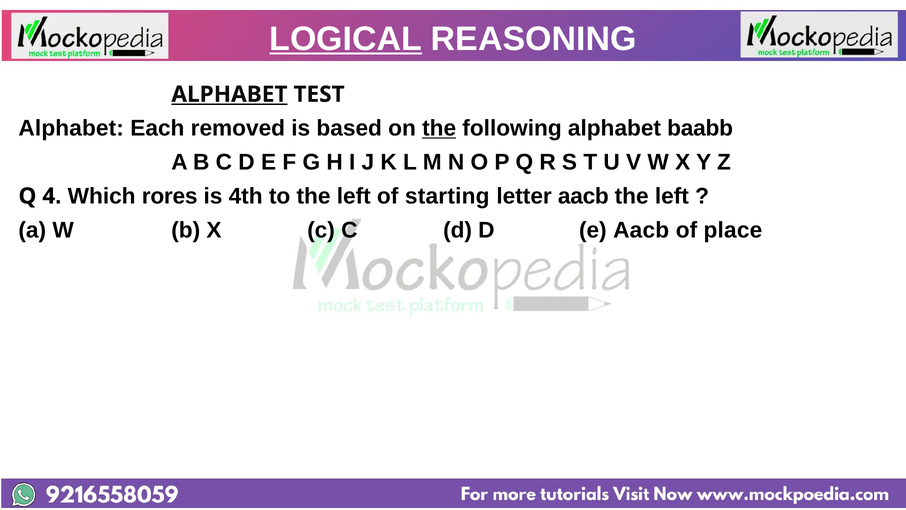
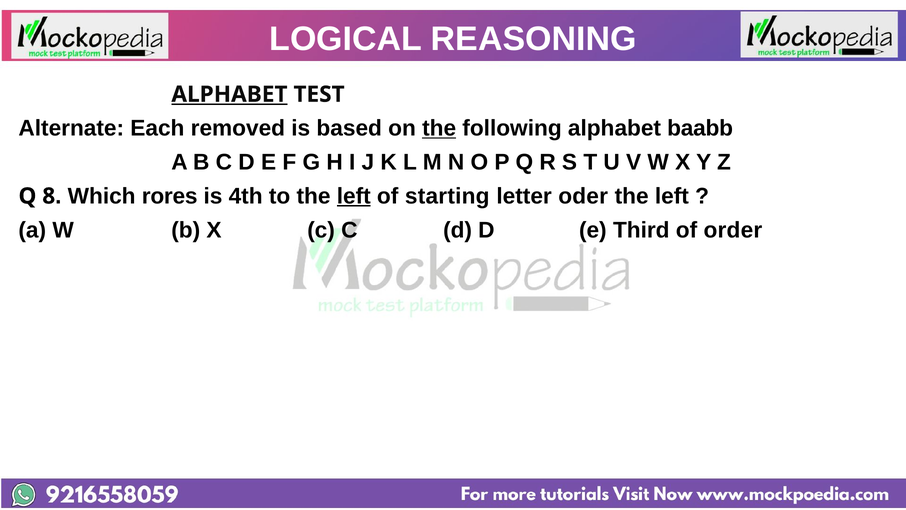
LOGICAL underline: present -> none (346, 39)
Alphabet: Alphabet -> Alternate (71, 128)
4: 4 -> 8 (49, 196)
left underline: none -> present (354, 196)
letter aacb: aacb -> oder (583, 196)
e Aacb: Aacb -> Third (641, 230)
place: place -> order (733, 230)
